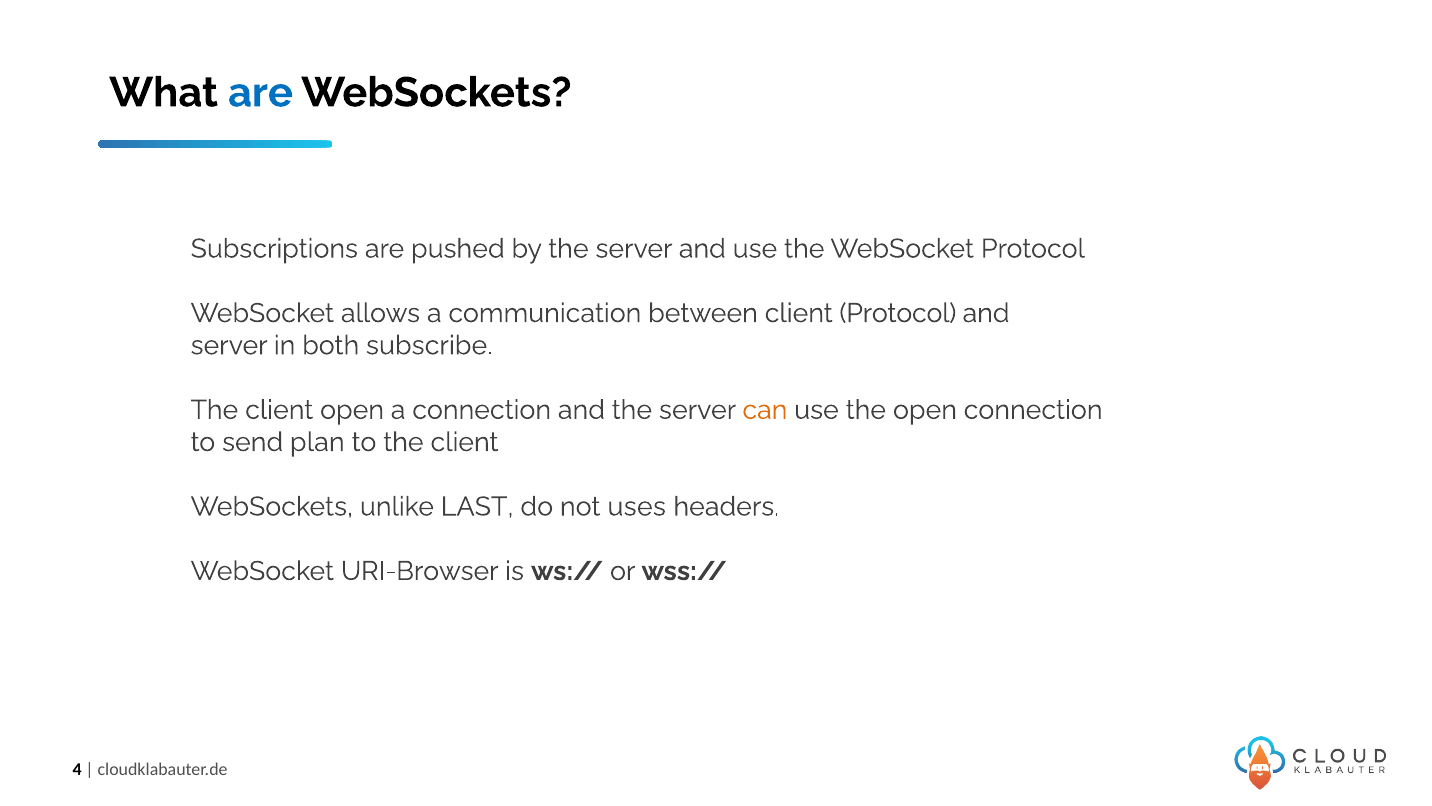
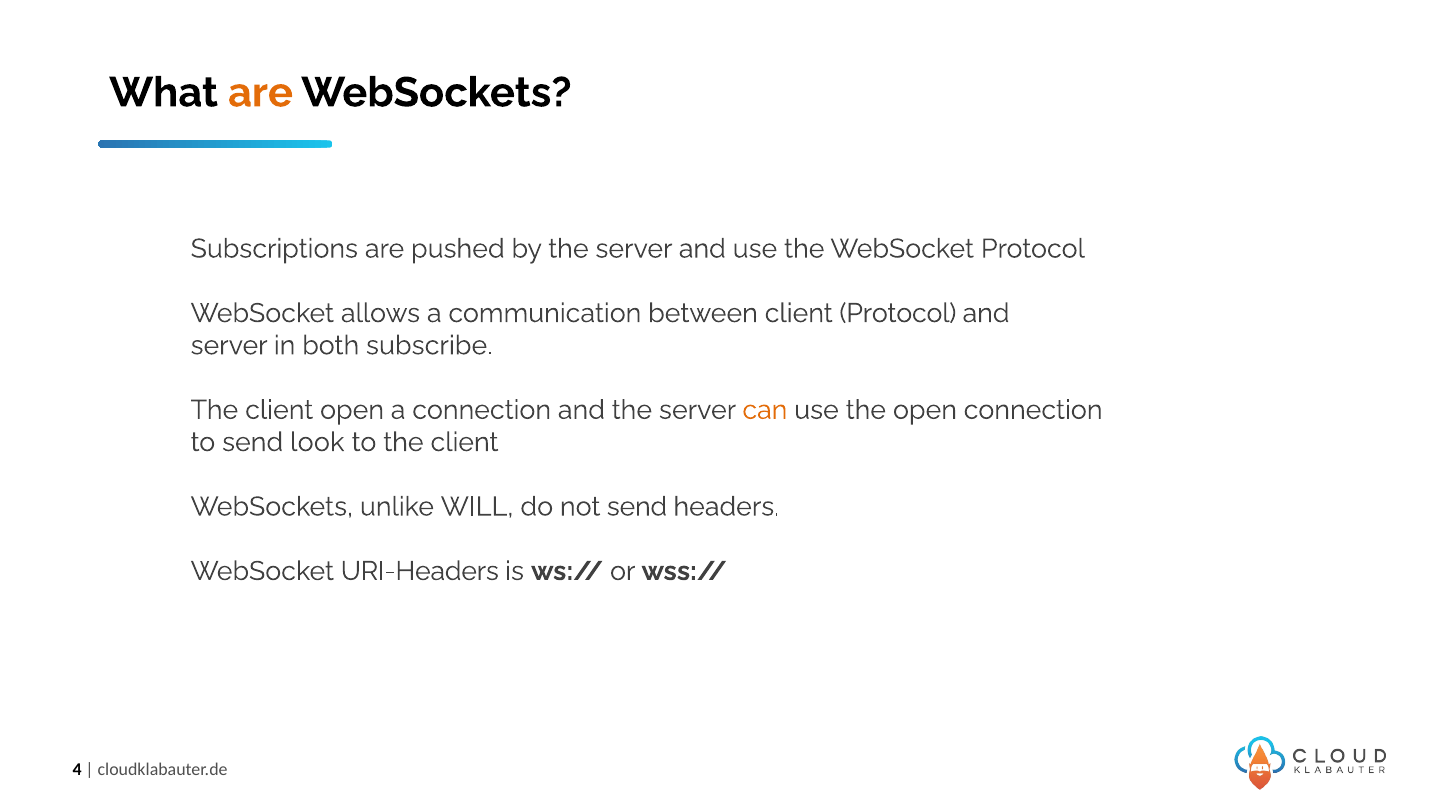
are colour: blue -> orange (260, 93)
plan: plan -> look (317, 442)
LAST: LAST -> WILL (477, 506)
not uses: uses -> send (637, 506)
URI-Browser: URI-Browser -> URI-Headers (420, 571)
